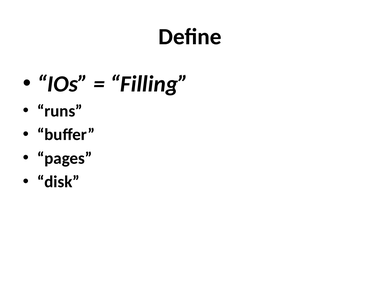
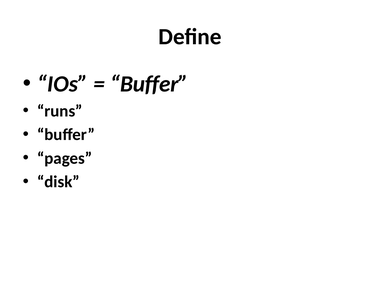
Filling: Filling -> Buffer (149, 84)
